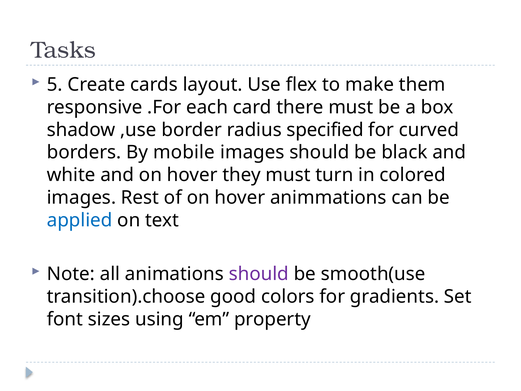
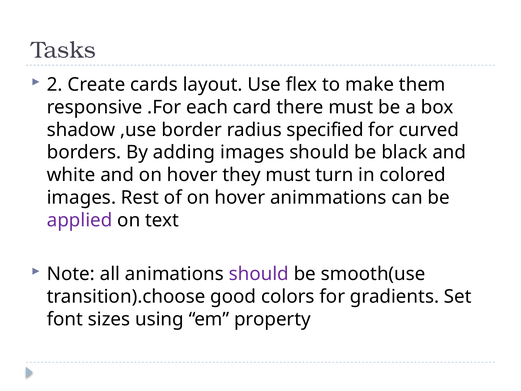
5: 5 -> 2 (55, 85)
mobile: mobile -> adding (184, 152)
applied colour: blue -> purple (80, 220)
